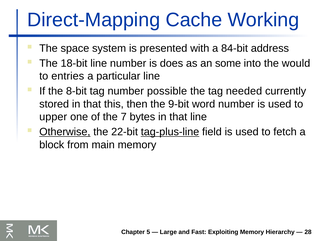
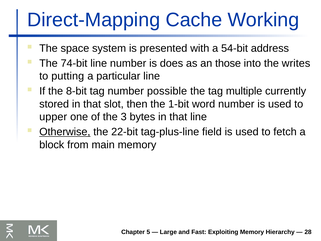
84-bit: 84-bit -> 54-bit (235, 48)
18-bit: 18-bit -> 74-bit (74, 63)
some: some -> those (228, 63)
would: would -> writes (296, 63)
entries: entries -> putting (68, 76)
needed: needed -> multiple (244, 91)
this: this -> slot (114, 104)
9-bit: 9-bit -> 1-bit (179, 104)
7: 7 -> 3 (124, 117)
tag-plus-line underline: present -> none (170, 132)
